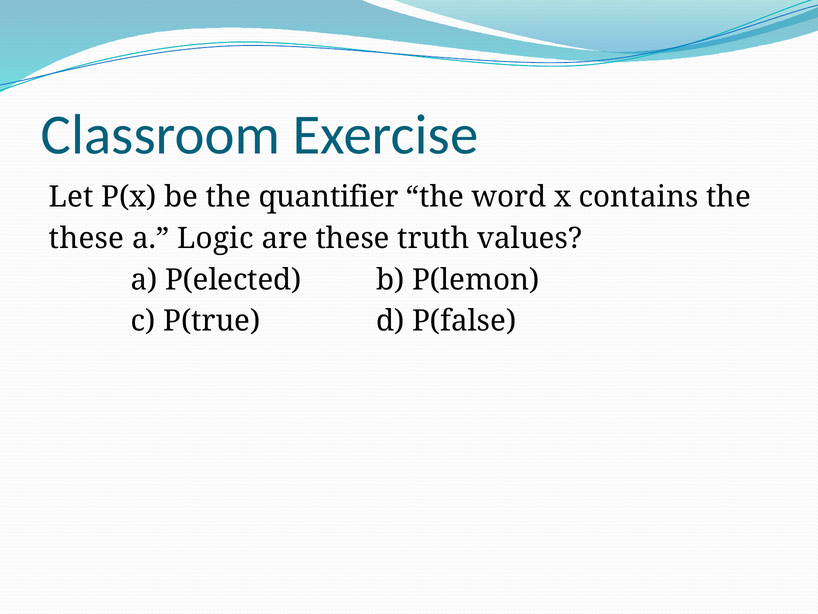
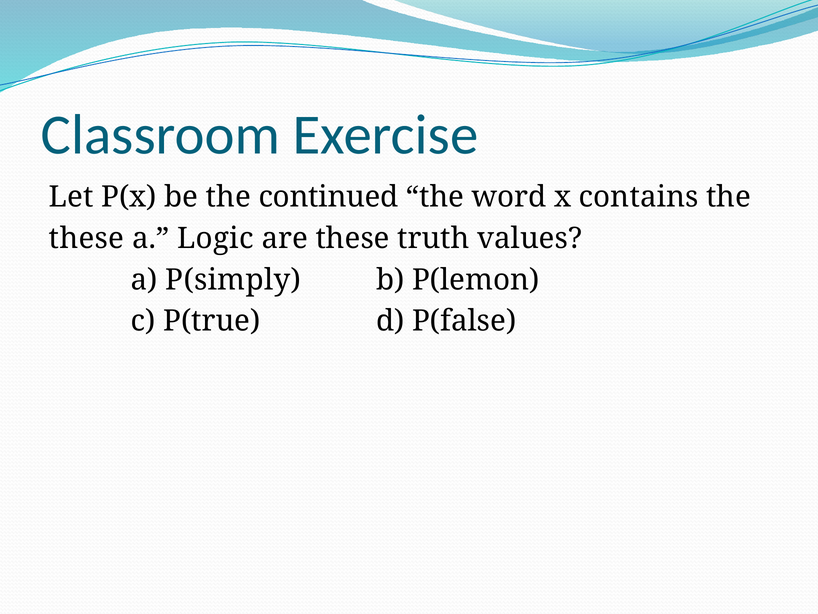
quantifier: quantifier -> continued (329, 197)
P(elected: P(elected -> P(simply (233, 280)
